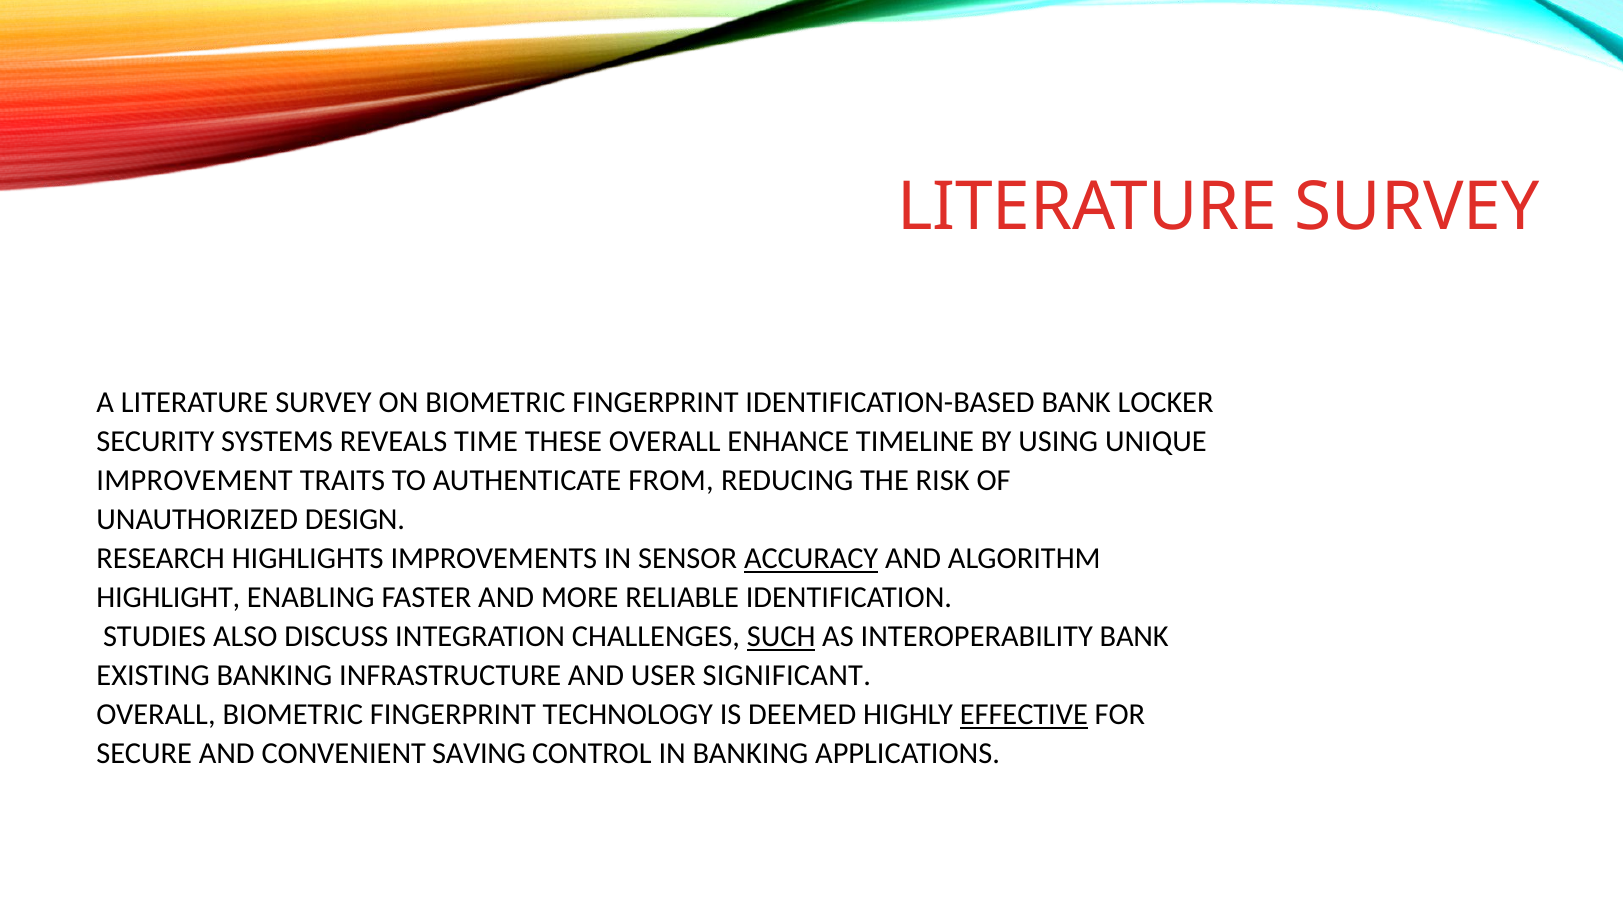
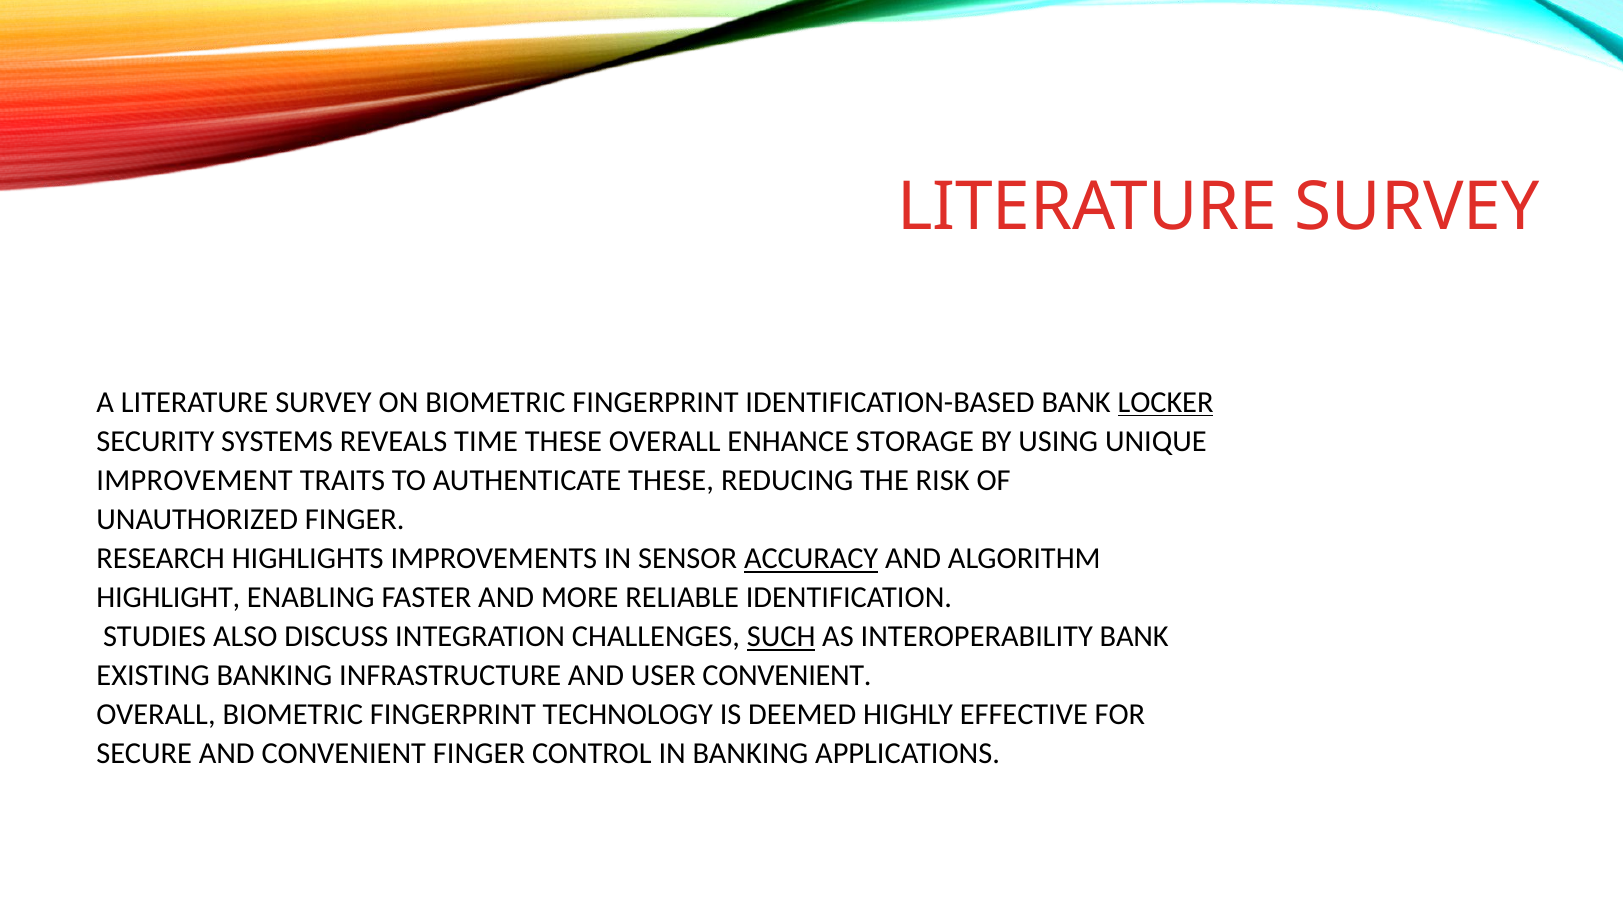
LOCKER underline: none -> present (1166, 402)
TIMELINE: TIMELINE -> STORAGE (915, 441)
AUTHENTICATE FROM: FROM -> THESE (671, 480)
UNAUTHORIZED DESIGN: DESIGN -> FINGER (355, 520)
USER SIGNIFICANT: SIGNIFICANT -> CONVENIENT (787, 676)
EFFECTIVE underline: present -> none (1024, 715)
CONVENIENT SAVING: SAVING -> FINGER (479, 754)
